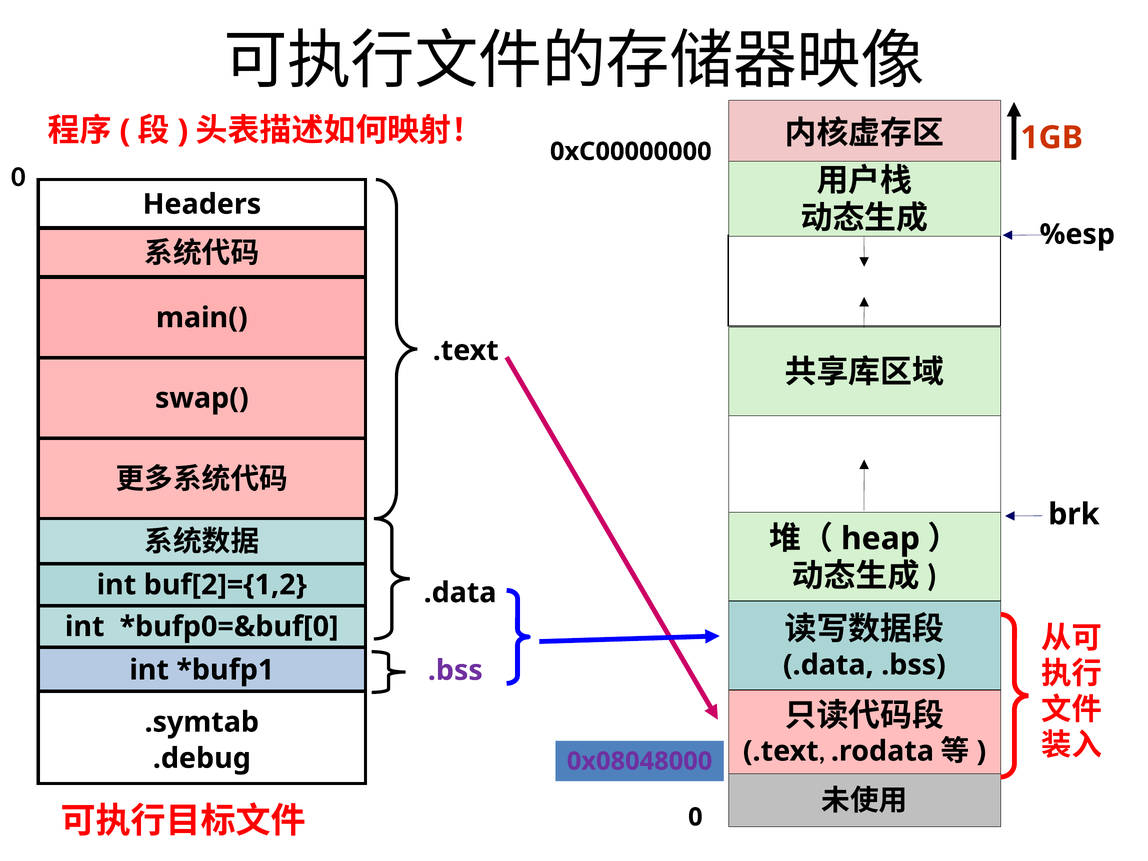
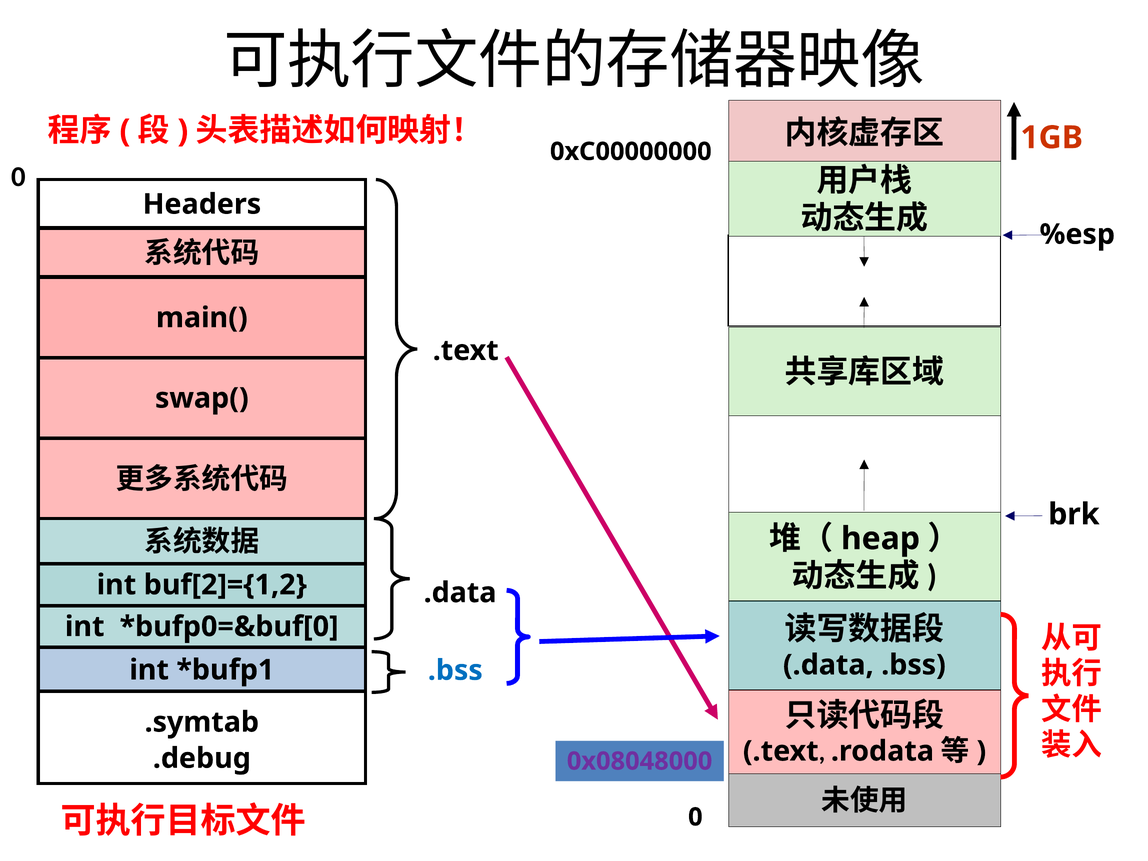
.bss colour: purple -> blue (455, 670)
